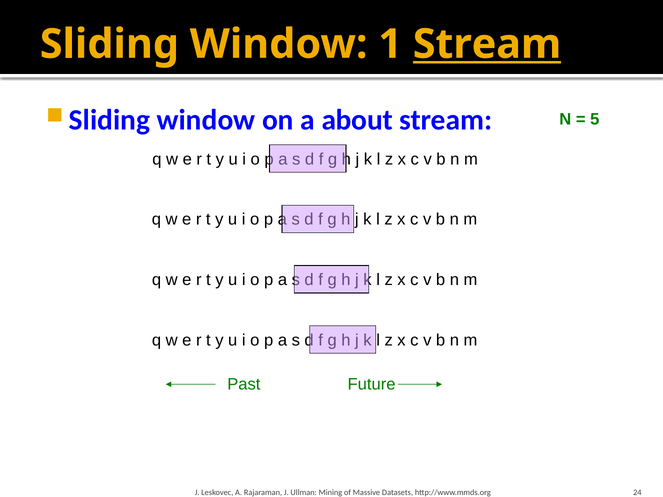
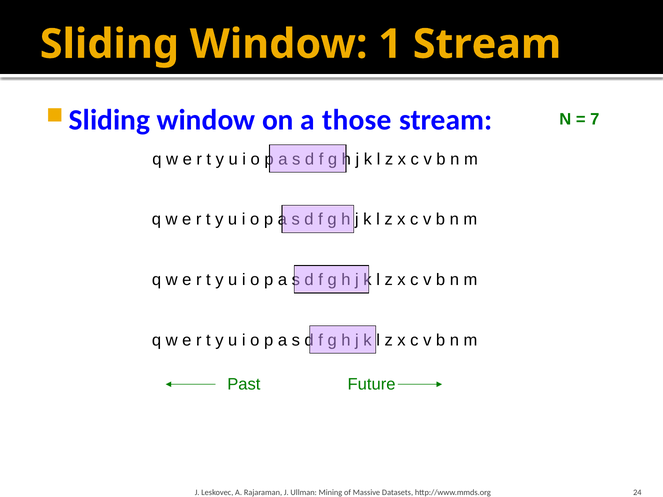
Stream underline: present -> none (487, 44)
about: about -> those (357, 120)
5: 5 -> 7 (595, 119)
